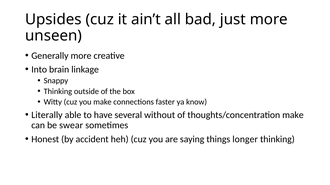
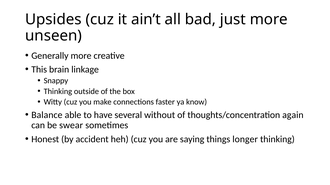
Into: Into -> This (39, 70)
Literally: Literally -> Balance (47, 115)
thoughts/concentration make: make -> again (293, 115)
